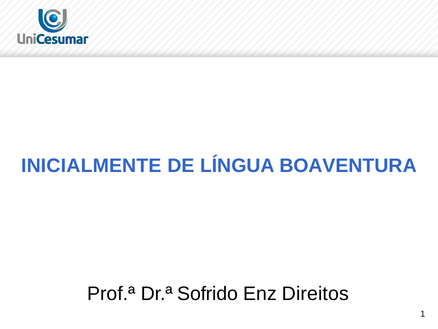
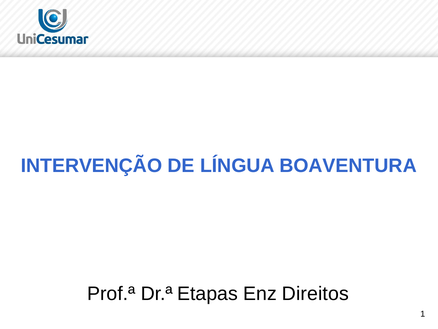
INICIALMENTE: INICIALMENTE -> INTERVENÇÃO (91, 166)
Sofrido: Sofrido -> Etapas (208, 293)
